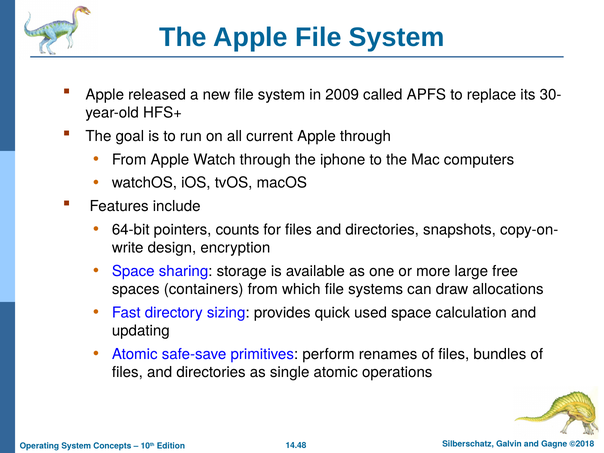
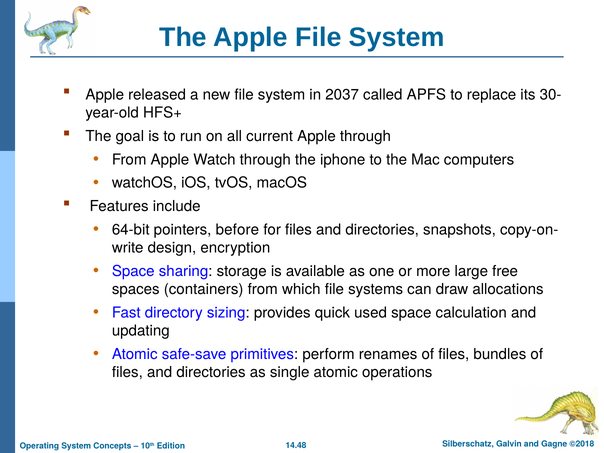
2009: 2009 -> 2037 (342, 95)
counts: counts -> before (237, 230)
